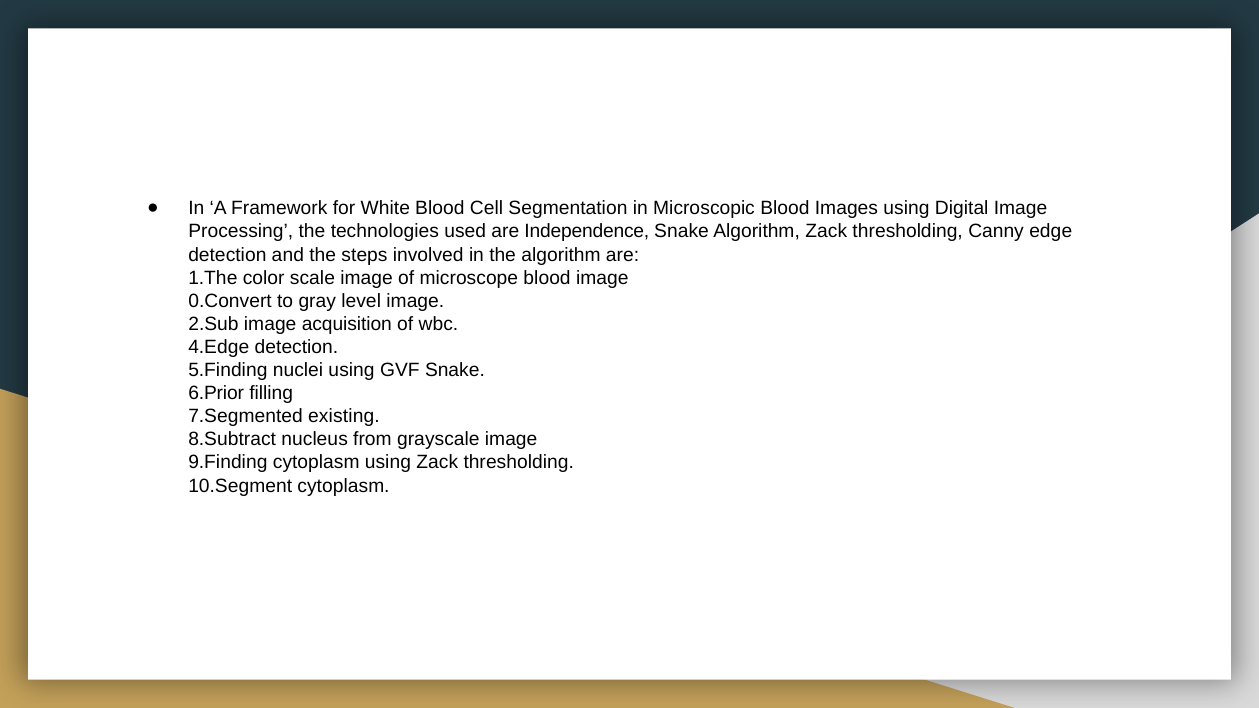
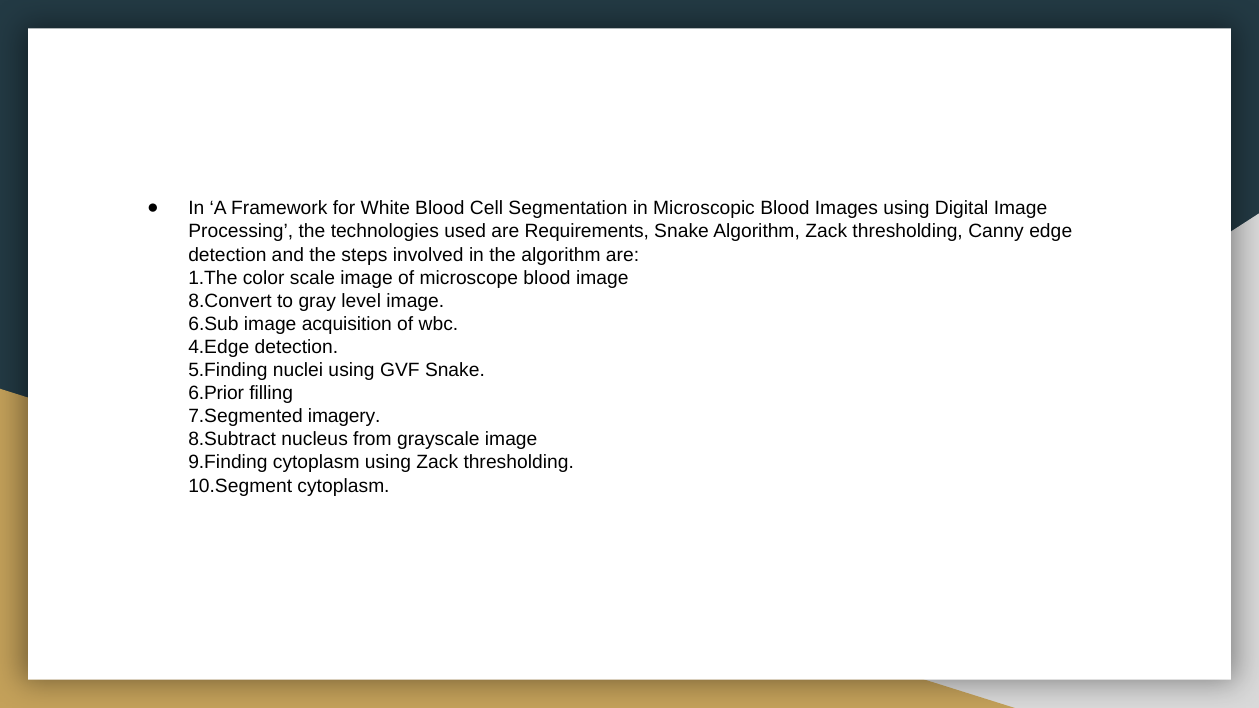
Independence: Independence -> Requirements (587, 232)
0.Convert: 0.Convert -> 8.Convert (230, 301)
2.Sub: 2.Sub -> 6.Sub (213, 324)
existing: existing -> imagery (344, 417)
